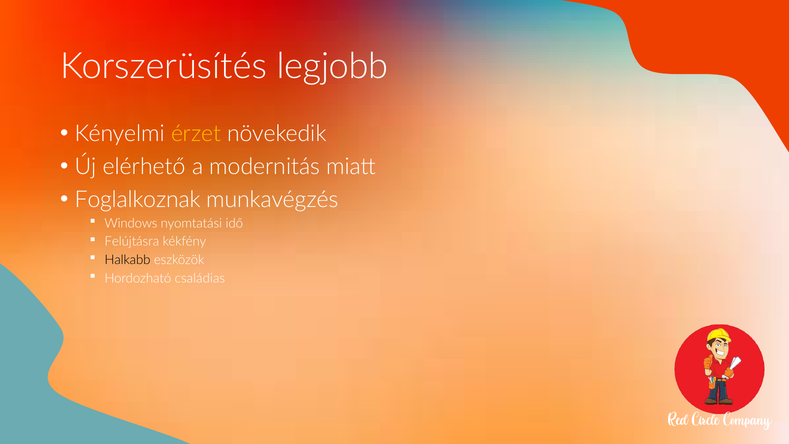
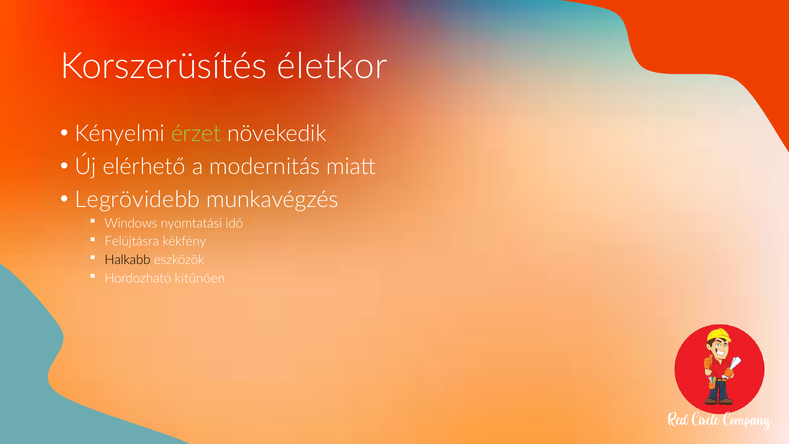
legjobb: legjobb -> életkor (332, 66)
érzet colour: yellow -> light green (196, 133)
Foglalkoznak: Foglalkoznak -> Legrövidebb (138, 200)
családias: családias -> kitűnően (200, 278)
